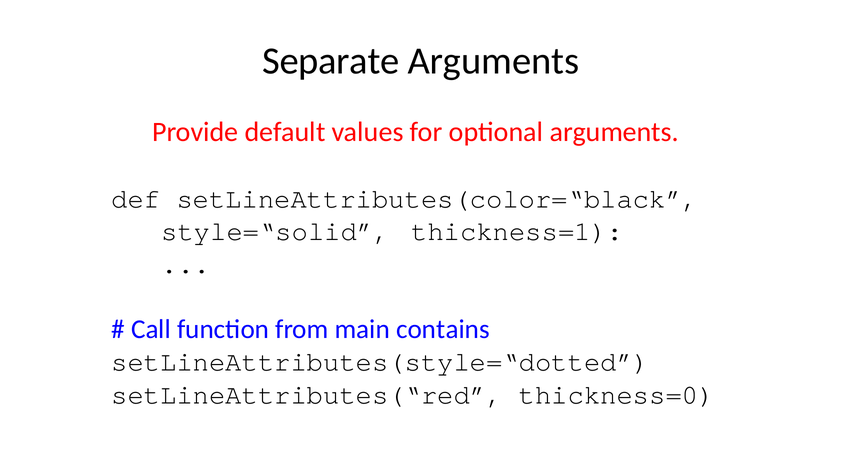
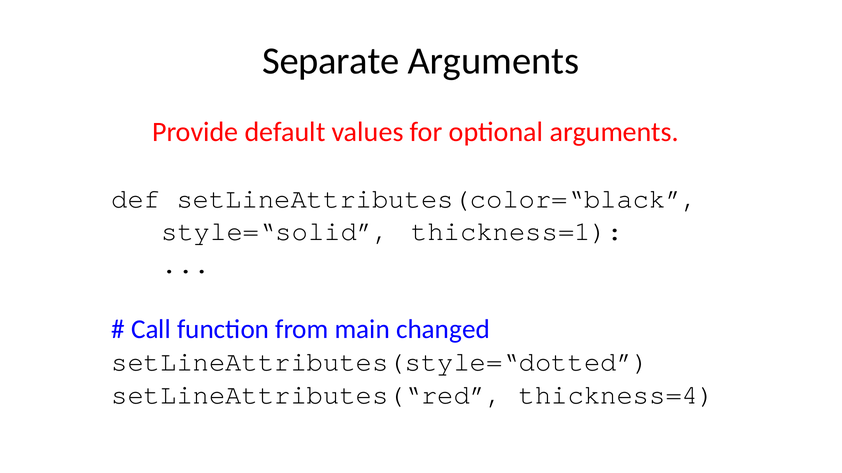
contains: contains -> changed (443, 330)
thickness=0: thickness=0 -> thickness=4 (617, 395)
